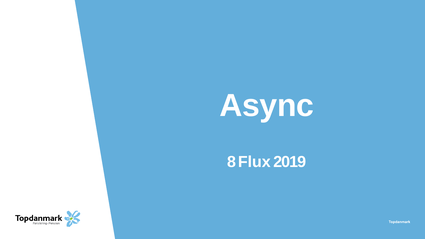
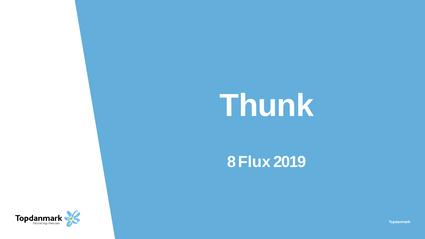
Async: Async -> Thunk (267, 106)
